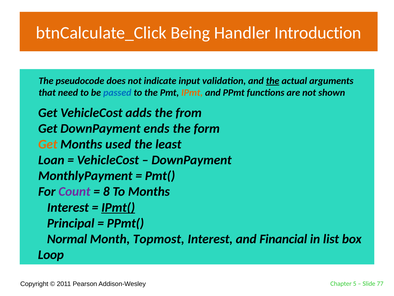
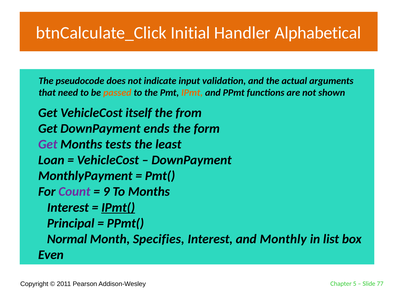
Being: Being -> Initial (190, 33)
Introduction: Introduction -> Alphabetical (318, 33)
the underline: present -> none (273, 81)
passed colour: blue -> orange (117, 93)
adds: adds -> itself (139, 113)
Get colour: orange -> purple (48, 144)
used: used -> tests (118, 144)
8: 8 -> 9 (106, 191)
Topmost: Topmost -> Specifies (159, 239)
Financial: Financial -> Monthly (283, 239)
Loop: Loop -> Even (51, 254)
